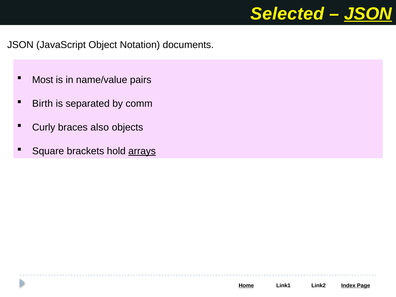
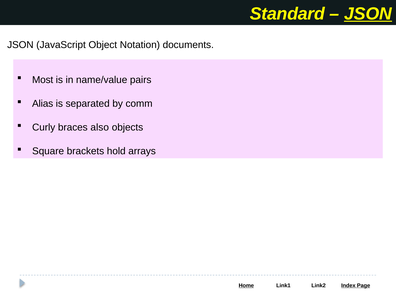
Selected: Selected -> Standard (287, 14)
Birth: Birth -> Alias (43, 104)
arrays underline: present -> none (142, 151)
